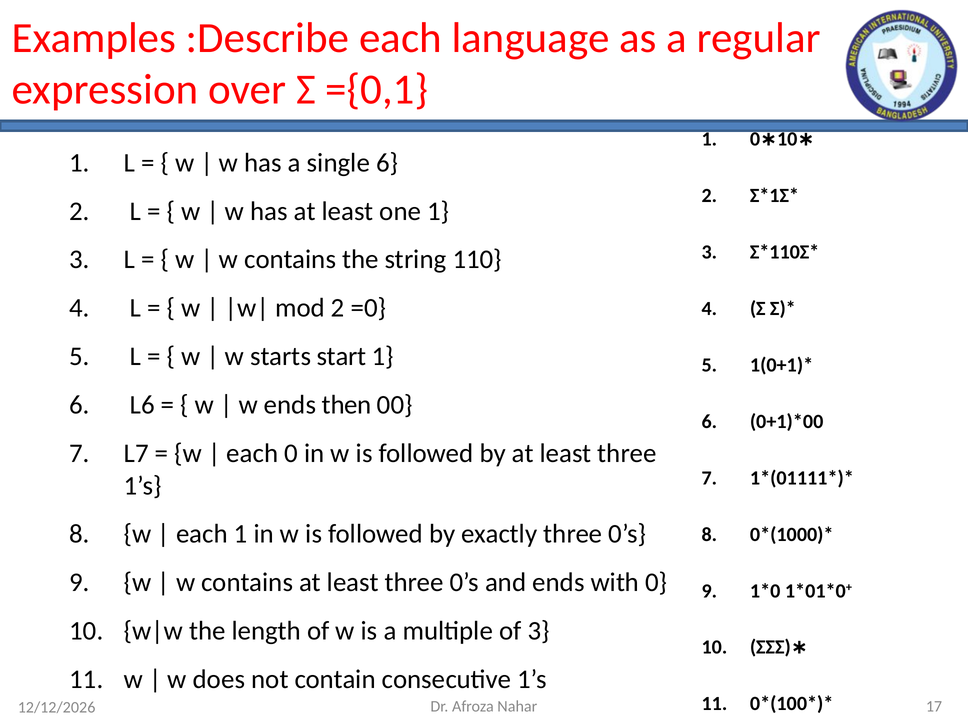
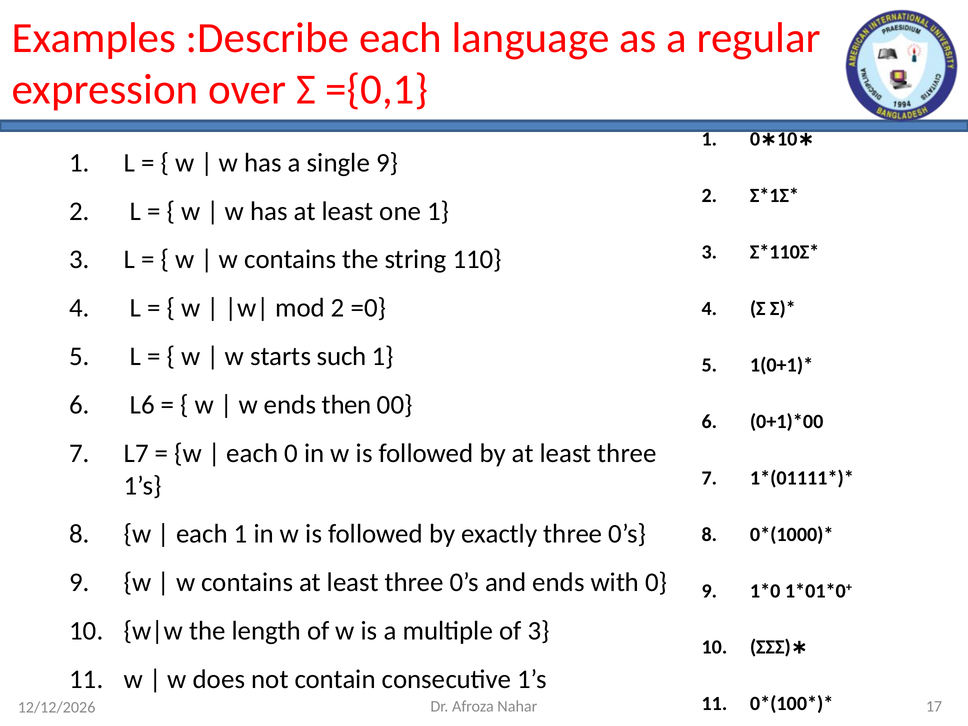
single 6: 6 -> 9 (387, 163)
start: start -> such (342, 356)
